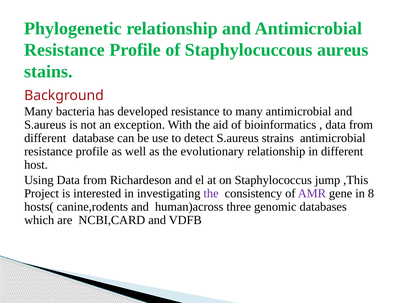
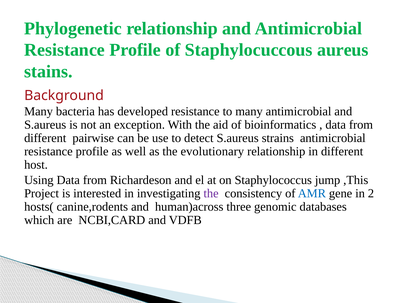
database: database -> pairwise (93, 138)
AMR colour: purple -> blue (312, 194)
8: 8 -> 2 (371, 194)
